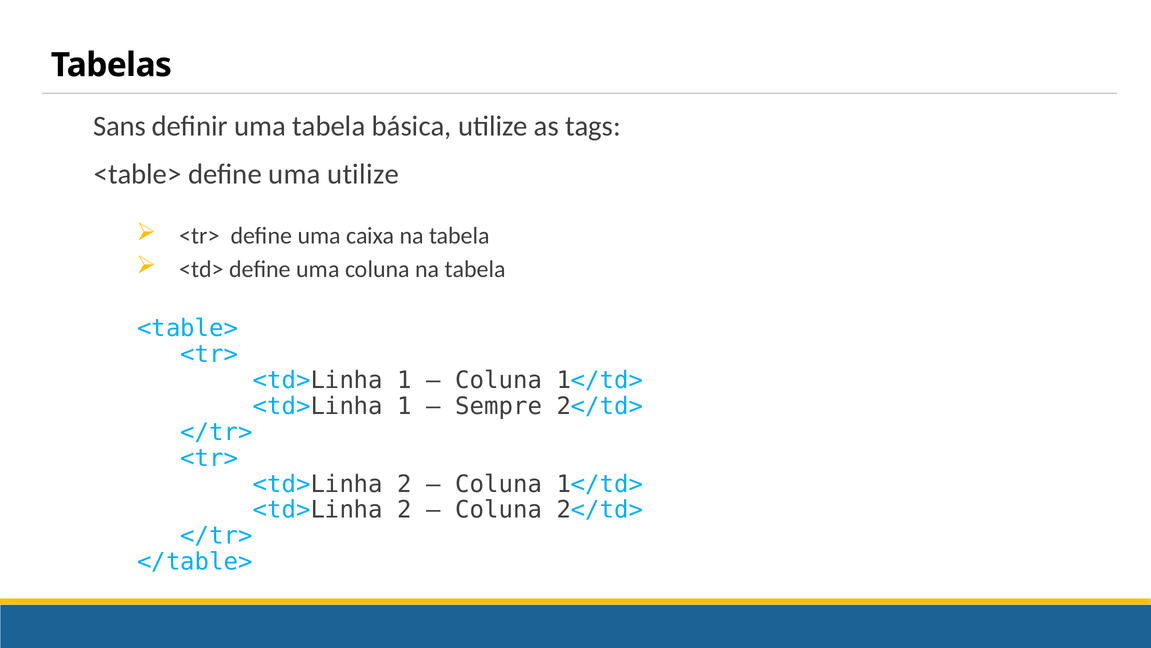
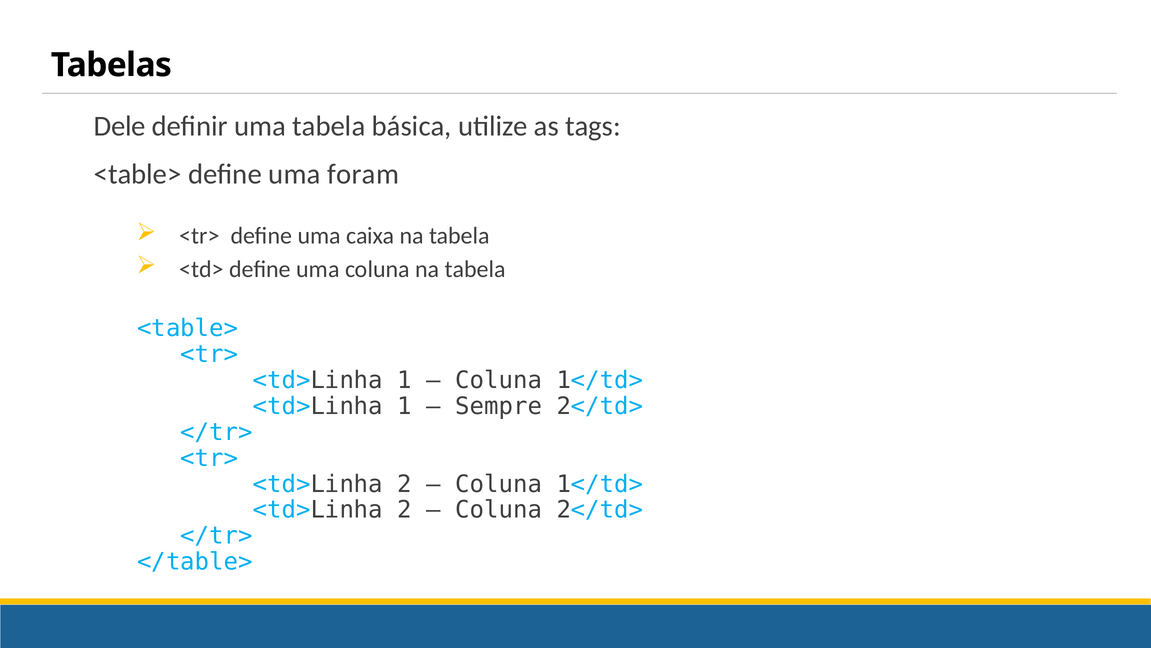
Sans: Sans -> Dele (120, 126)
uma utilize: utilize -> foram (363, 174)
